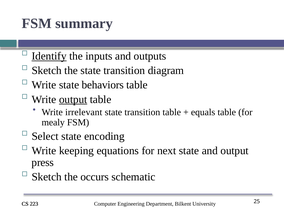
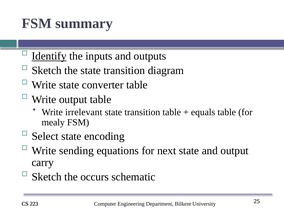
behaviors: behaviors -> converter (103, 85)
output underline: present -> none (73, 99)
keeping: keeping -> sending (76, 151)
press: press -> carry (43, 163)
